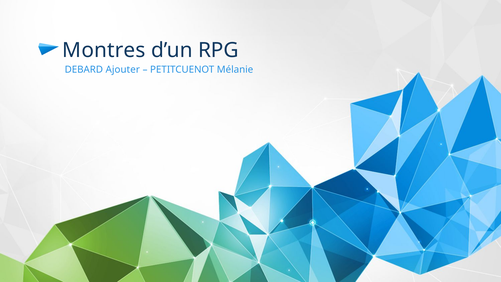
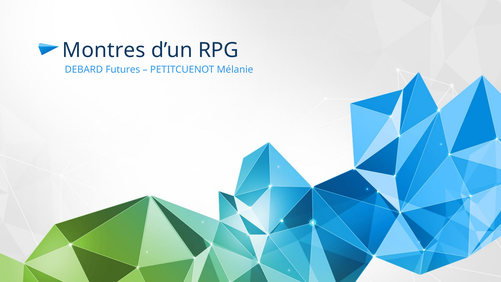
Ajouter: Ajouter -> Futures (123, 70)
